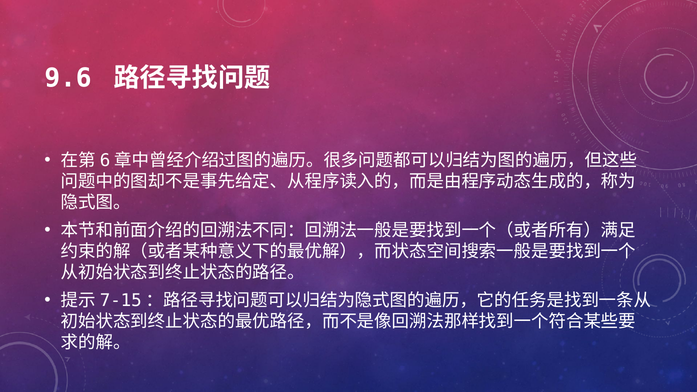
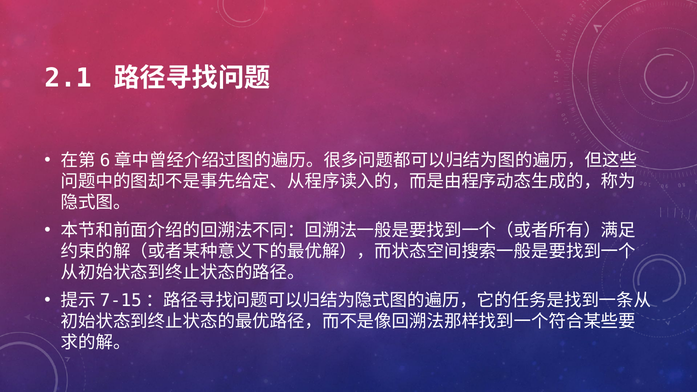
9.6: 9.6 -> 2.1 (68, 78)
